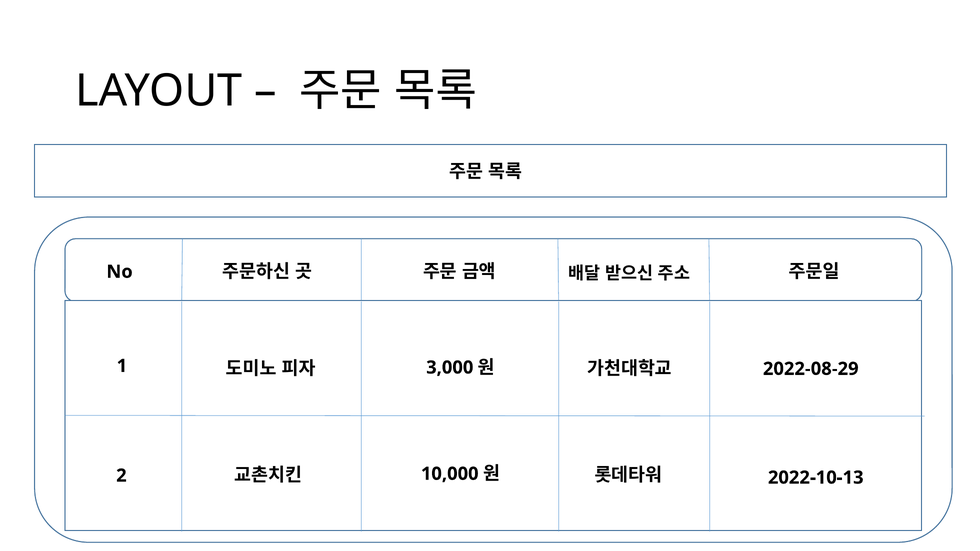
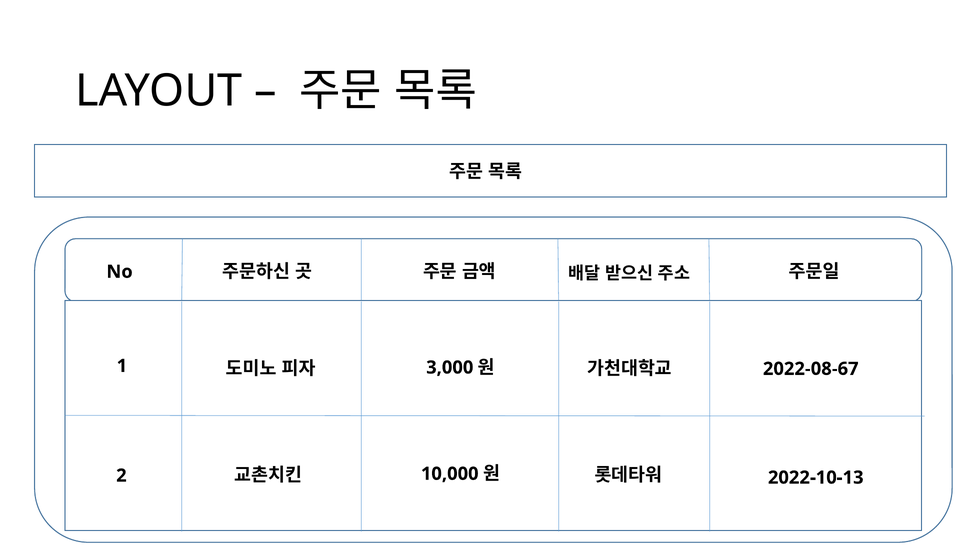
2022-08-29: 2022-08-29 -> 2022-08-67 (811, 369)
